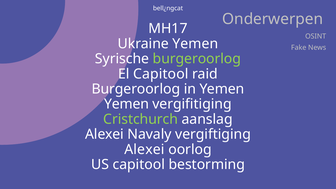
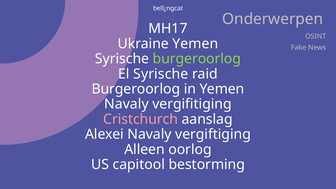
El Capitool: Capitool -> Syrische (161, 74)
Yemen: Yemen -> Navaly (126, 104)
Cristchurch colour: light green -> pink (141, 119)
Alexei: Alexei -> Alleen (144, 149)
